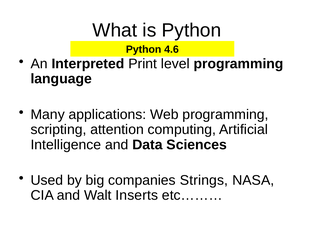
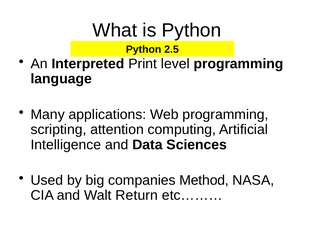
4.6: 4.6 -> 2.5 (172, 50)
Strings: Strings -> Method (204, 181)
Inserts: Inserts -> Return (137, 196)
